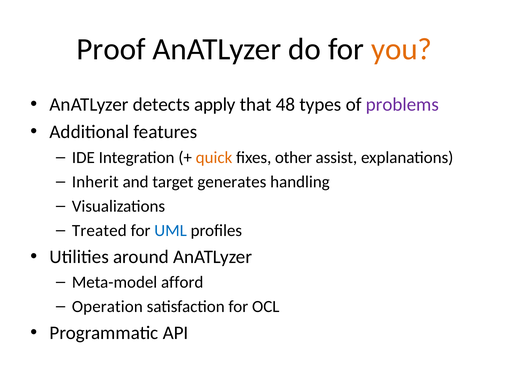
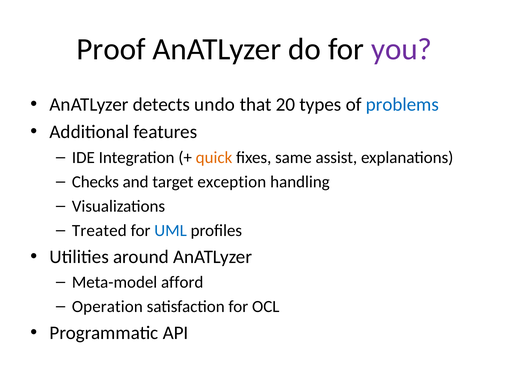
you colour: orange -> purple (402, 49)
apply: apply -> undo (215, 104)
48: 48 -> 20 (285, 104)
problems colour: purple -> blue (402, 104)
other: other -> same (293, 157)
Inherit: Inherit -> Checks (95, 182)
generates: generates -> exception (232, 182)
